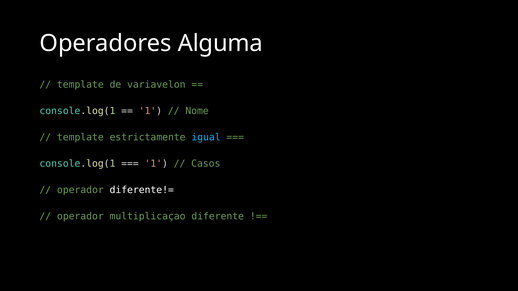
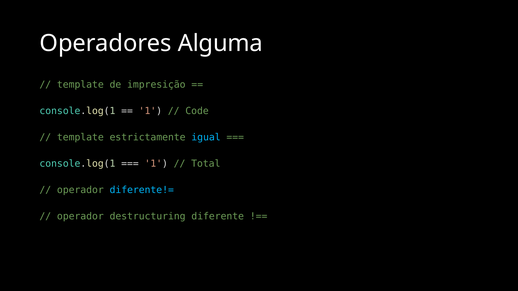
variavelon: variavelon -> impresição (156, 85)
Nome: Nome -> Code (197, 111)
Casos: Casos -> Total (206, 164)
diferente!= colour: white -> light blue (142, 190)
multiplicaçao: multiplicaçao -> destructuring (148, 217)
